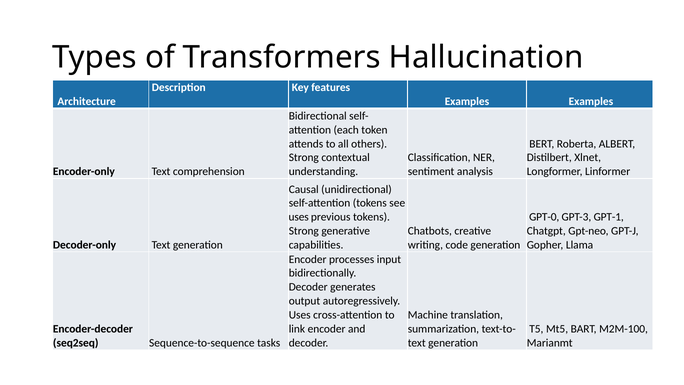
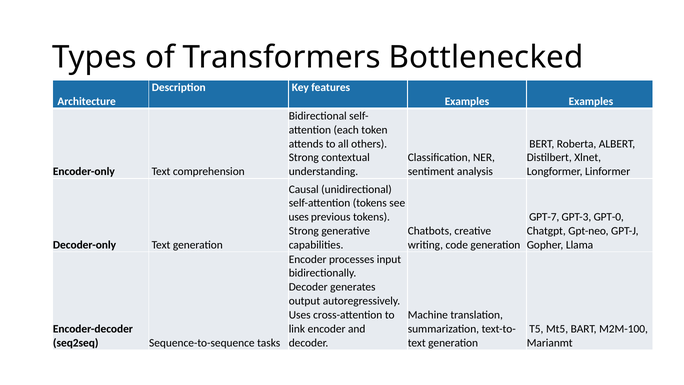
Hallucination: Hallucination -> Bottlenecked (486, 57)
GPT-0: GPT-0 -> GPT-7 (544, 217)
GPT-1: GPT-1 -> GPT-0 (609, 217)
